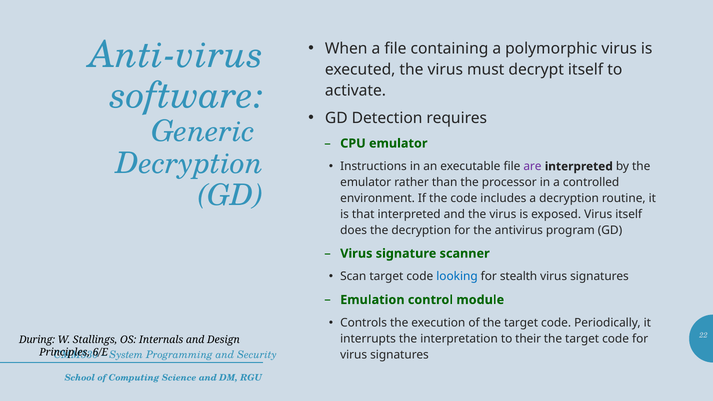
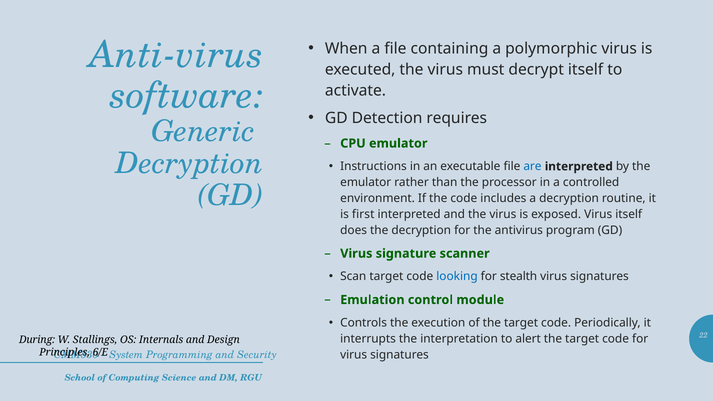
are colour: purple -> blue (532, 166)
that: that -> first (363, 214)
their: their -> alert (528, 339)
